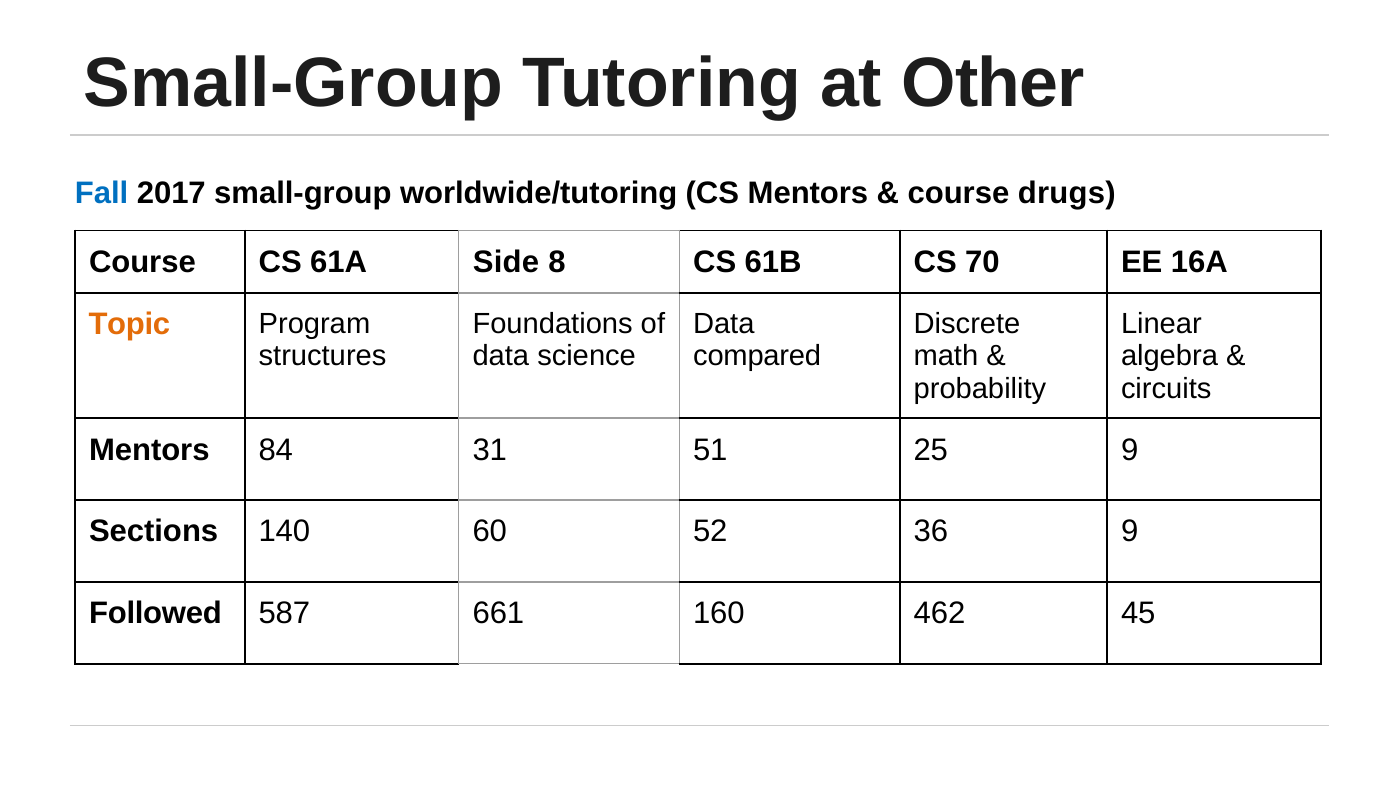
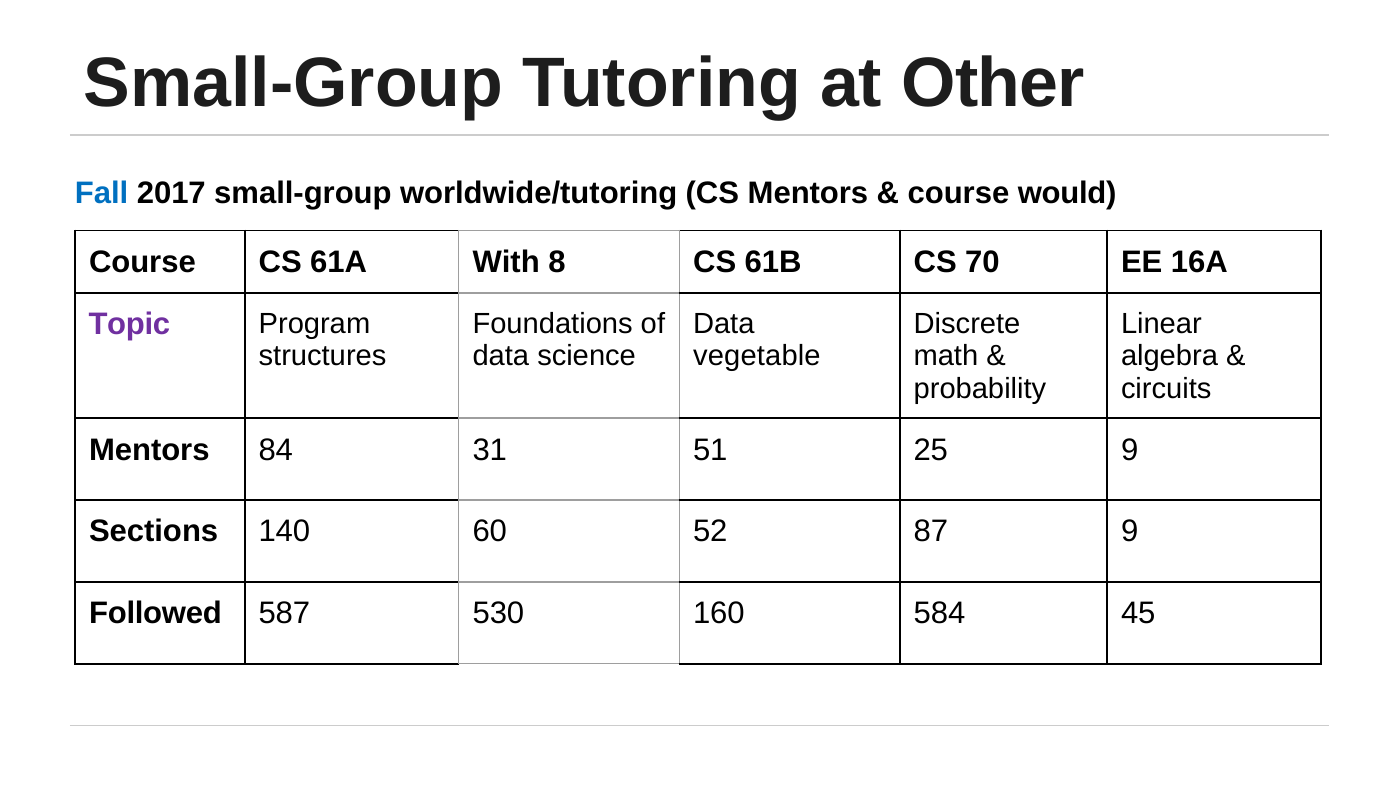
drugs: drugs -> would (1067, 194)
Side: Side -> With (506, 262)
Topic colour: orange -> purple (129, 325)
compared: compared -> vegetable (757, 356)
36: 36 -> 87 (931, 532)
661: 661 -> 530 (498, 614)
462: 462 -> 584 (940, 614)
